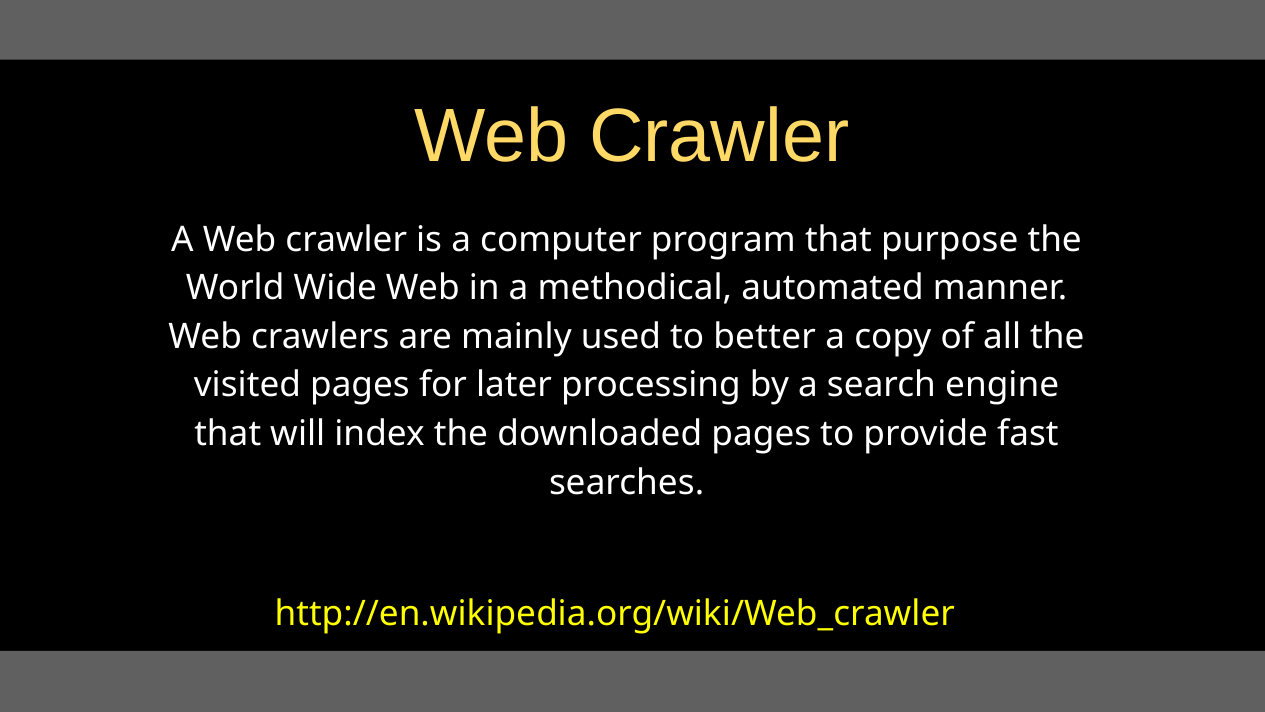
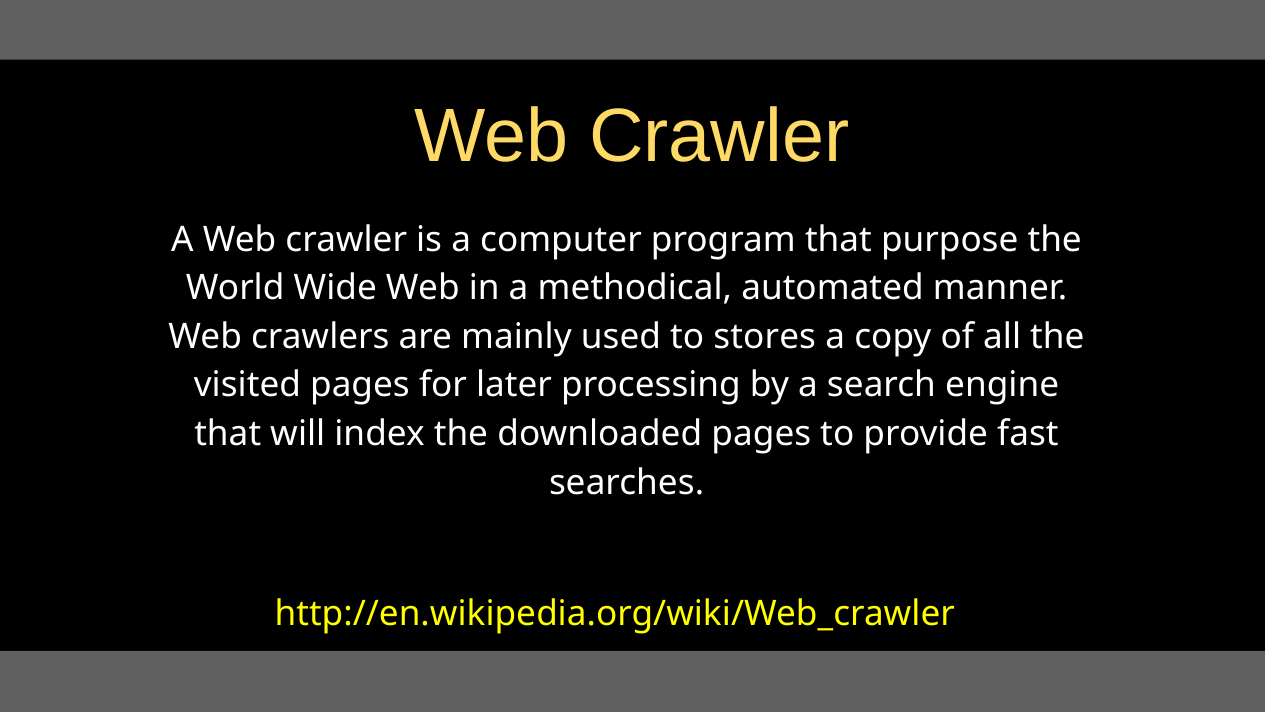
better: better -> stores (765, 337)
